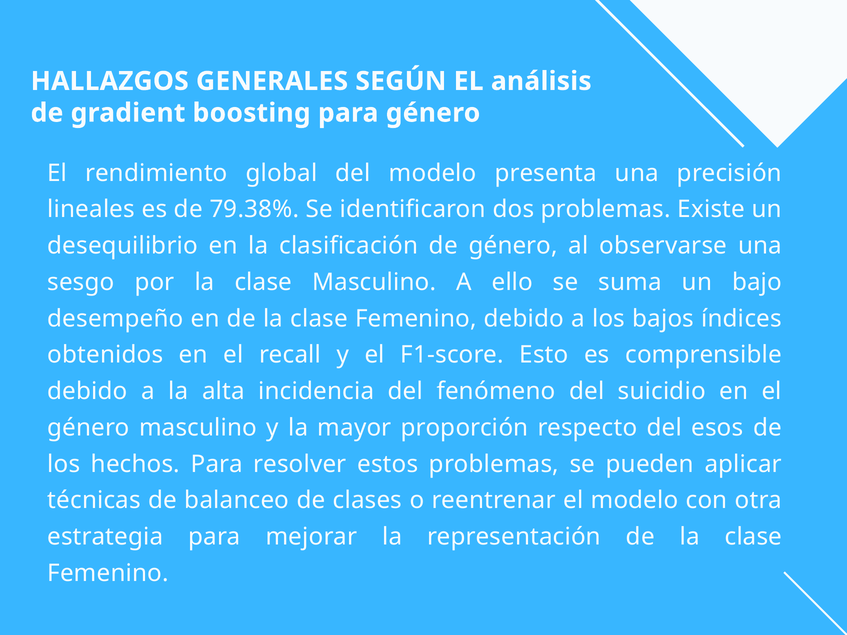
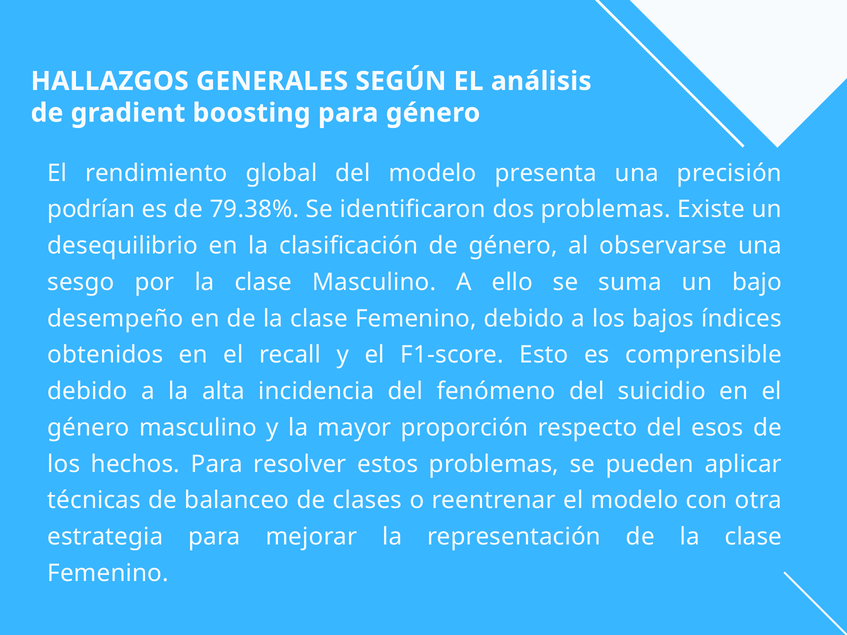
lineales: lineales -> podrían (91, 209)
